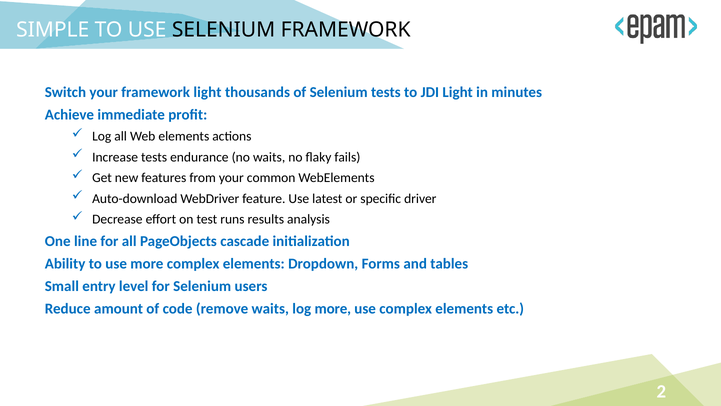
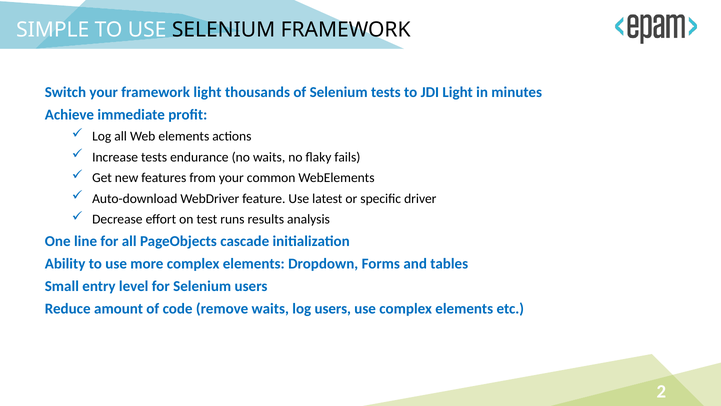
log more: more -> users (333, 309)
